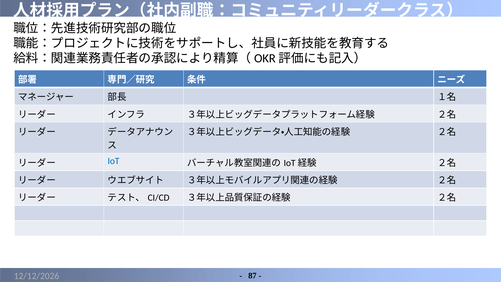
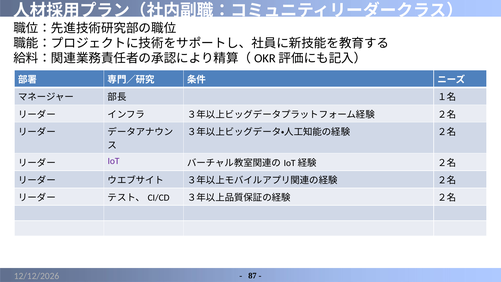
IoT colour: blue -> purple (114, 161)
